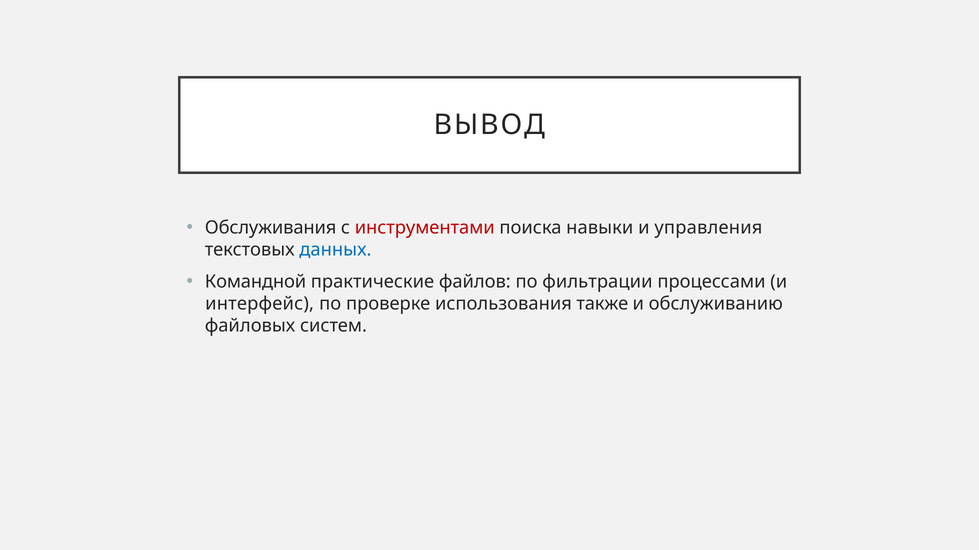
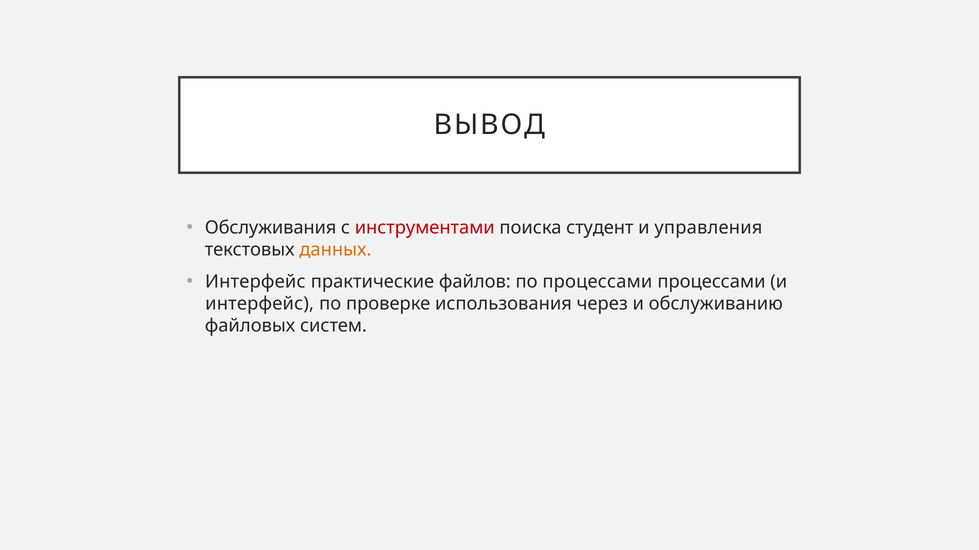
навыки: навыки -> студент (600, 228)
данных colour: blue -> orange (335, 250)
Командной: Командной -> Интерфейс (255, 282)
по фильтрации: фильтрации -> процессами (597, 282)
также: также -> через (602, 304)
